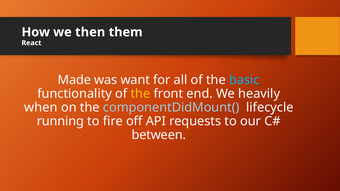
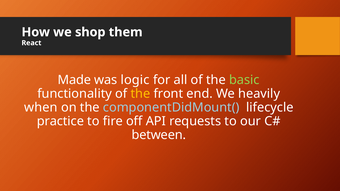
then: then -> shop (90, 32)
want: want -> logic (135, 80)
basic colour: light blue -> light green (244, 80)
running: running -> practice (60, 121)
